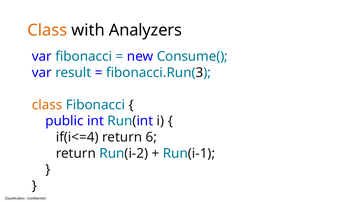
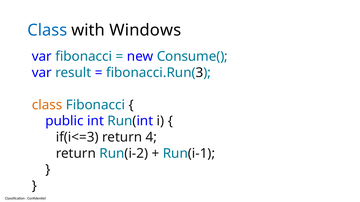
Class colour: orange -> blue (47, 30)
Analyzers: Analyzers -> Windows (145, 30)
if(i<=4: if(i<=4 -> if(i<=3 (77, 138)
6: 6 -> 4 (151, 138)
